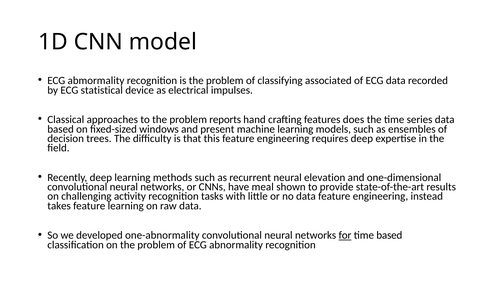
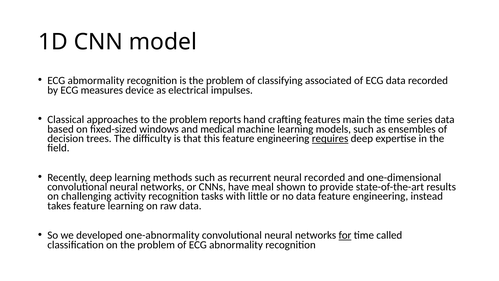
statistical: statistical -> measures (102, 90)
does: does -> main (354, 119)
present: present -> medical (217, 129)
requires underline: none -> present (330, 138)
neural elevation: elevation -> recorded (325, 177)
time based: based -> called (389, 235)
